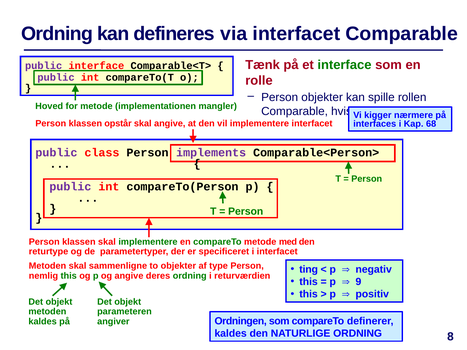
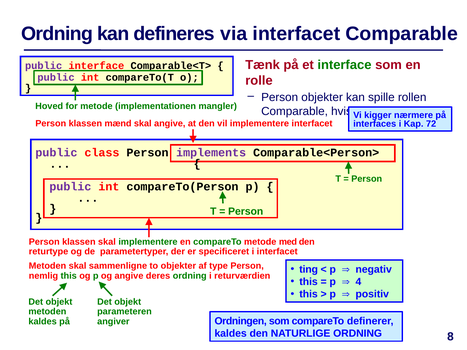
opstår: opstår -> mænd (118, 124)
68: 68 -> 72 (431, 124)
9: 9 -> 4 (358, 282)
